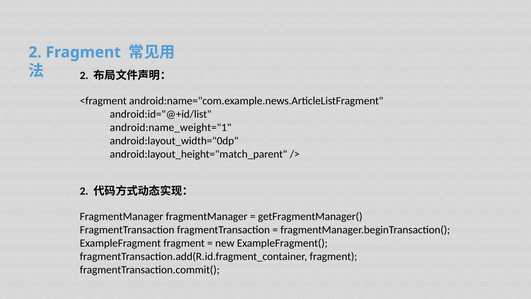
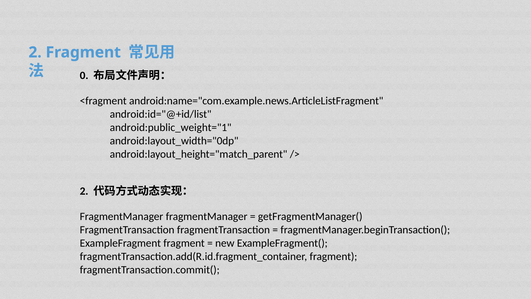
2: 2 -> 0 (84, 76)
android:name_weight="1: android:name_weight="1 -> android:public_weight="1 (171, 127)
